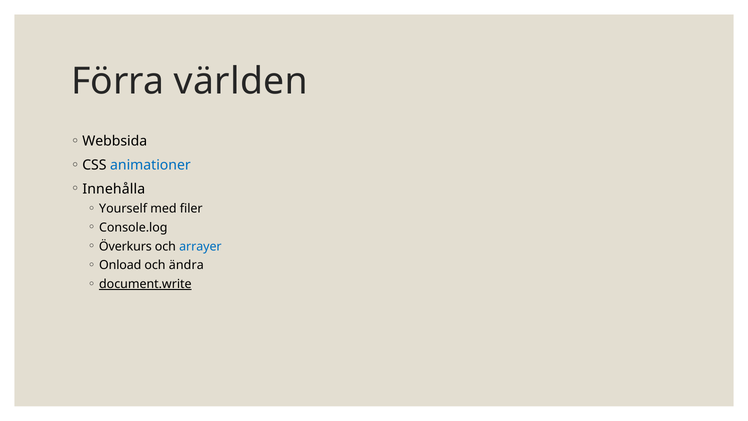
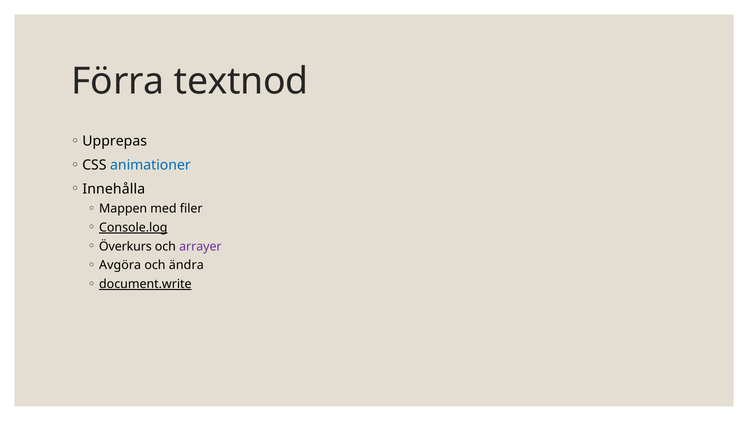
världen: världen -> textnod (241, 81)
Webbsida: Webbsida -> Upprepas (115, 141)
Yourself: Yourself -> Mappen (123, 209)
Console.log underline: none -> present (133, 227)
arrayer colour: blue -> purple (200, 246)
Onload: Onload -> Avgöra (120, 265)
